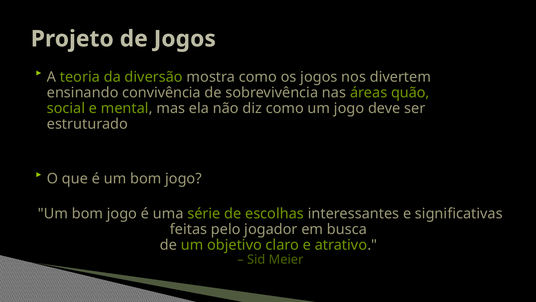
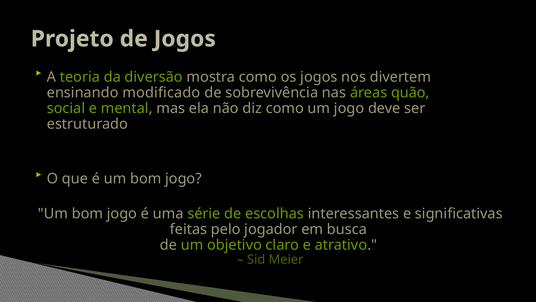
convivência: convivência -> modificado (161, 92)
